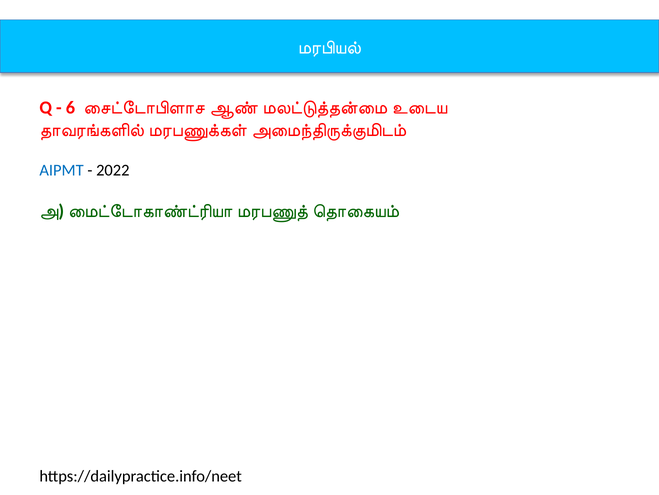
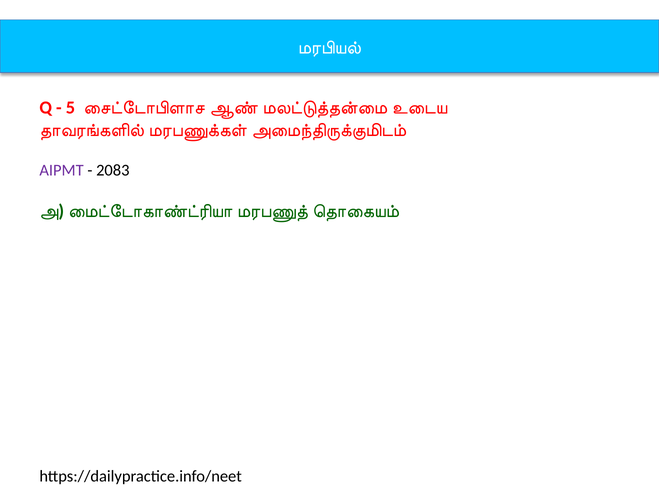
6: 6 -> 5 (70, 108)
AIPMT colour: blue -> purple (62, 170)
2022: 2022 -> 2083 (113, 170)
